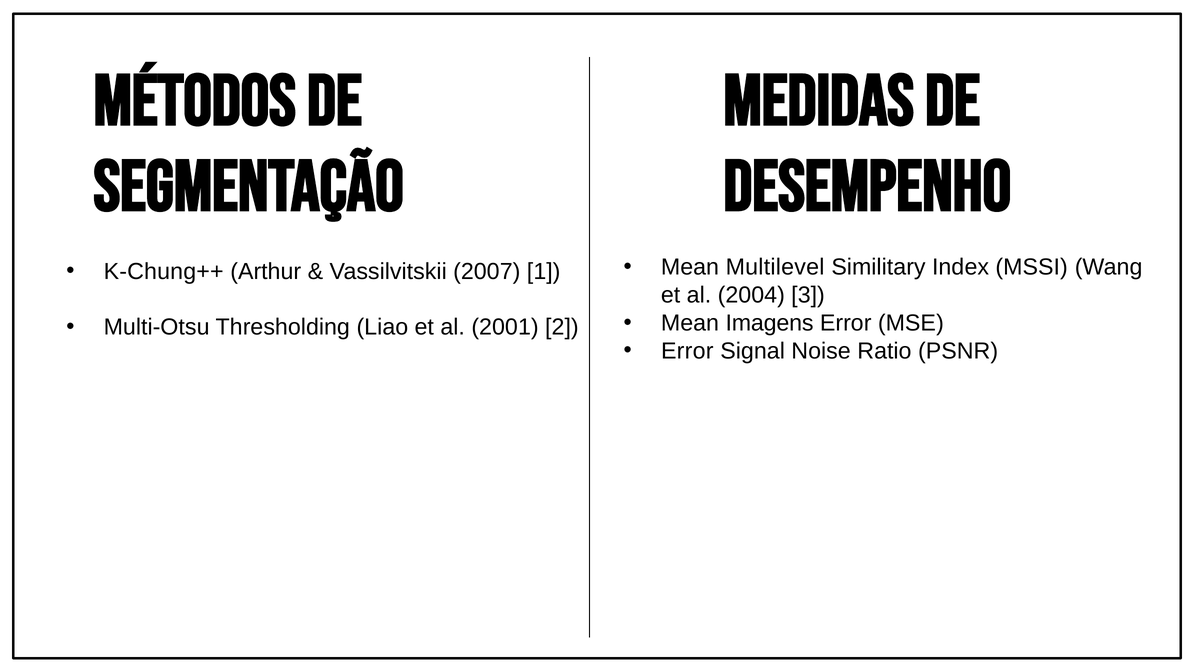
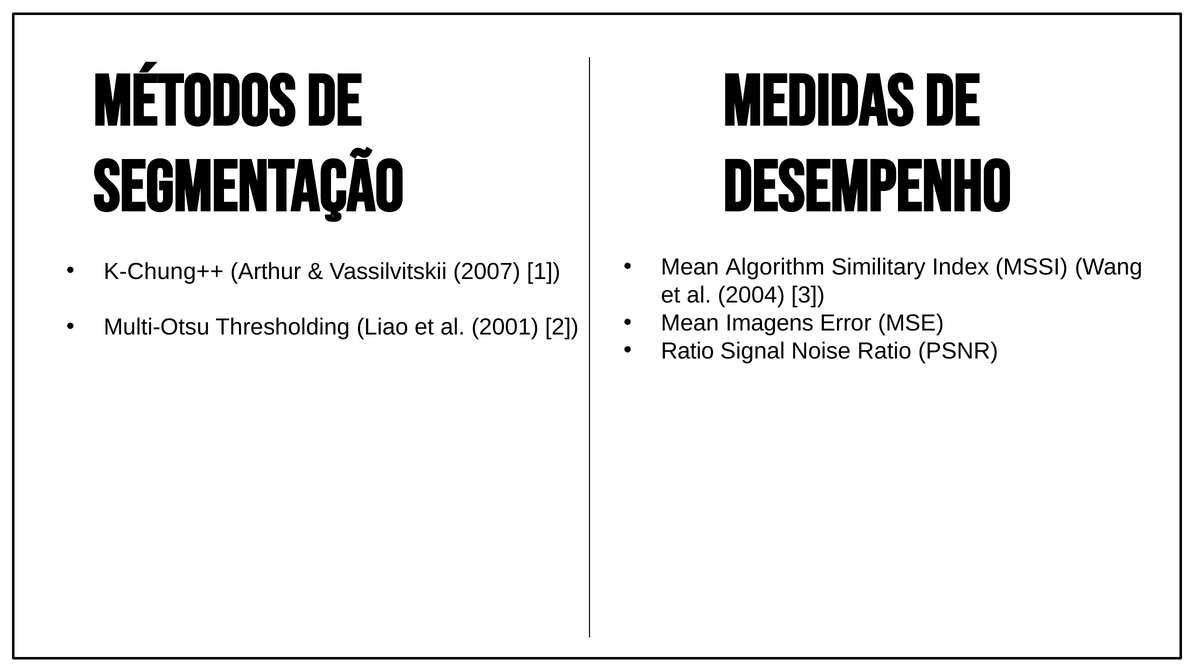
Multilevel: Multilevel -> Algorithm (775, 267)
Error: Error -> Ratio (688, 351)
